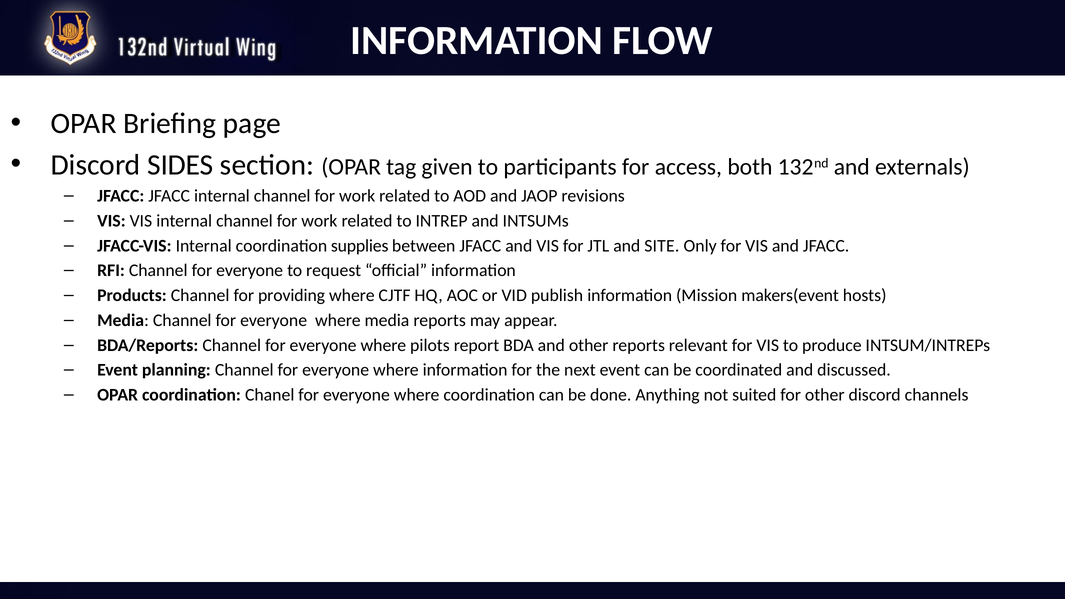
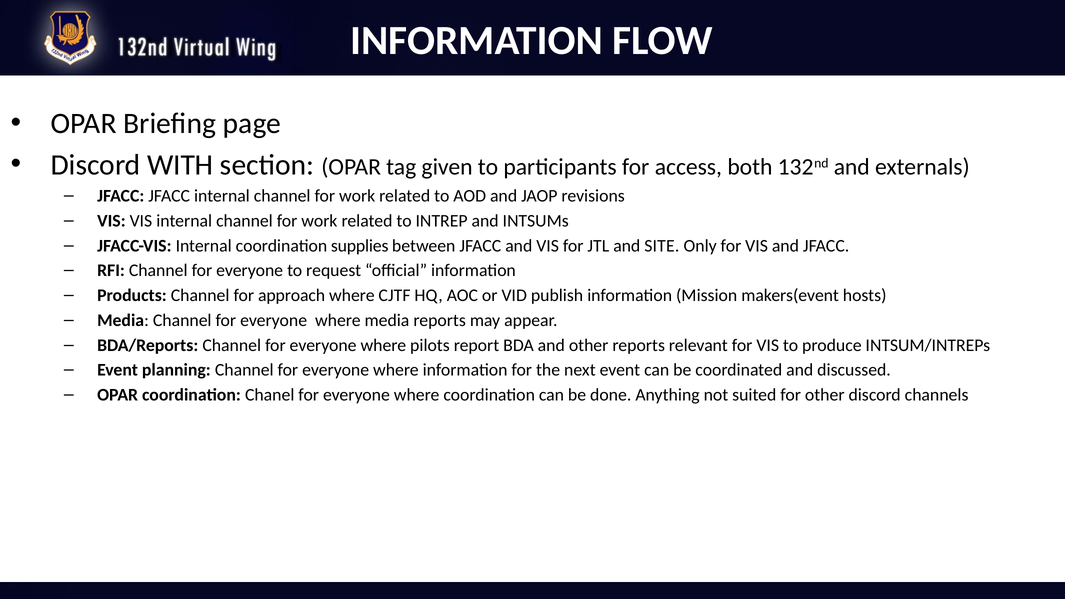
SIDES: SIDES -> WITH (180, 165)
providing: providing -> approach (292, 295)
